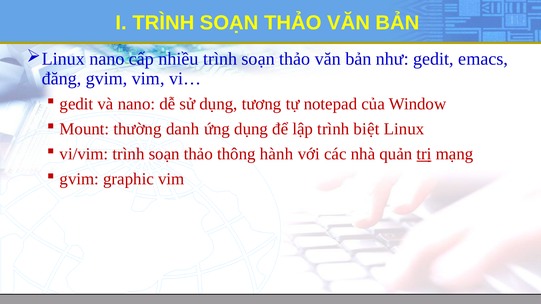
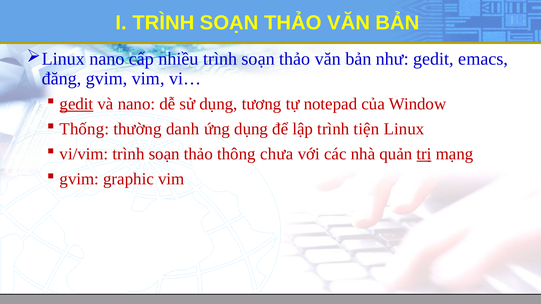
gedit underline: none -> present (76, 104)
Mount: Mount -> Thống (84, 129)
biệt: biệt -> tiện (366, 129)
hành: hành -> chưa (277, 154)
